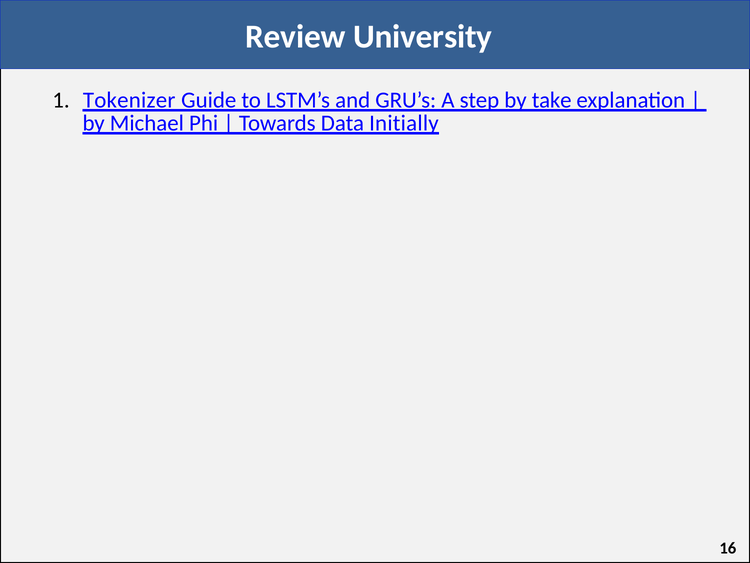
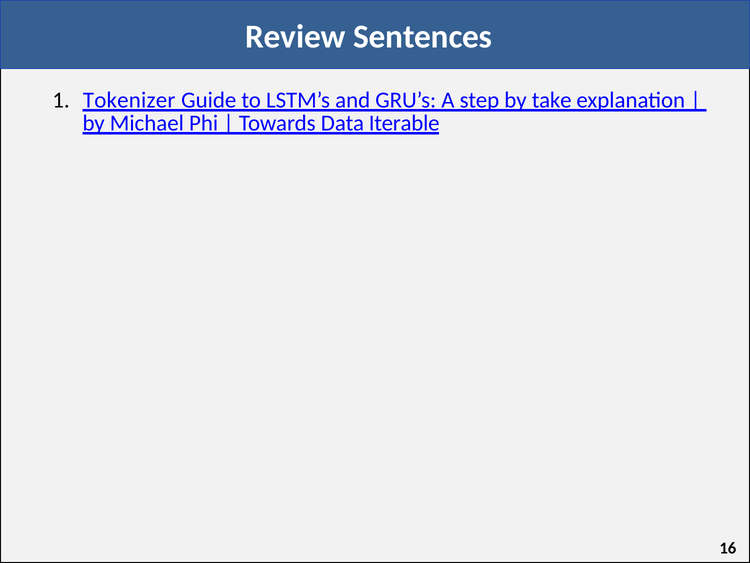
University: University -> Sentences (423, 37)
Initially: Initially -> Iterable (404, 123)
